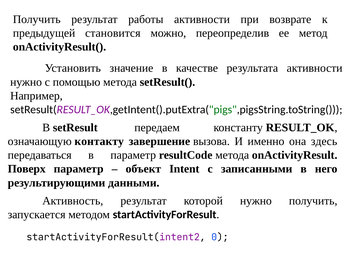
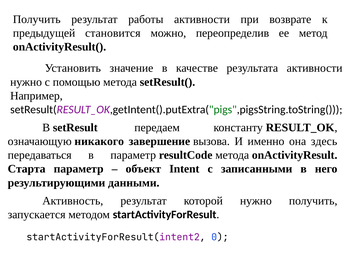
контакту: контакту -> никакого (99, 142)
Поверх: Поверх -> Старта (27, 169)
